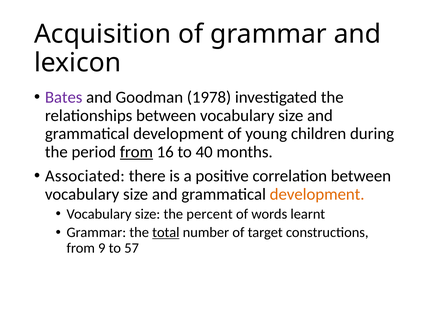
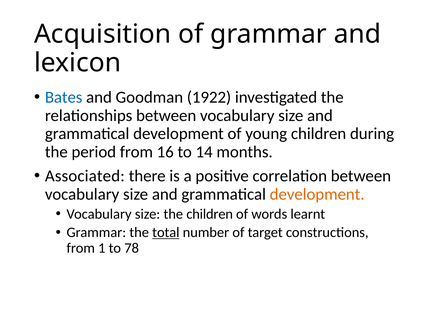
Bates colour: purple -> blue (64, 98)
1978: 1978 -> 1922 (209, 98)
from underline: present -> none (136, 152)
40: 40 -> 14 (204, 152)
the percent: percent -> children (210, 214)
9: 9 -> 1 (102, 249)
57: 57 -> 78 (132, 249)
